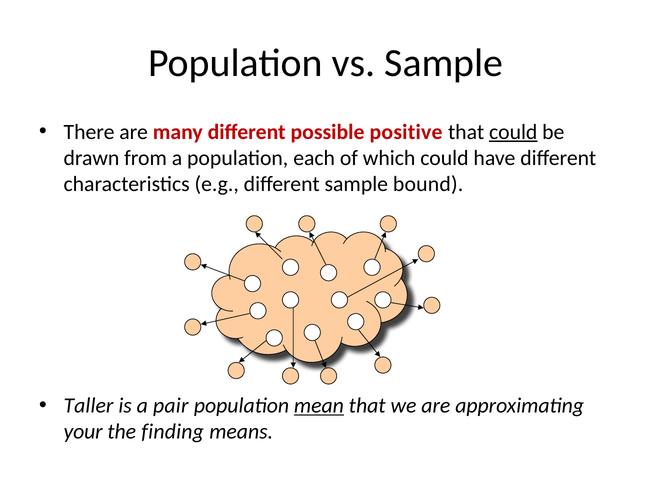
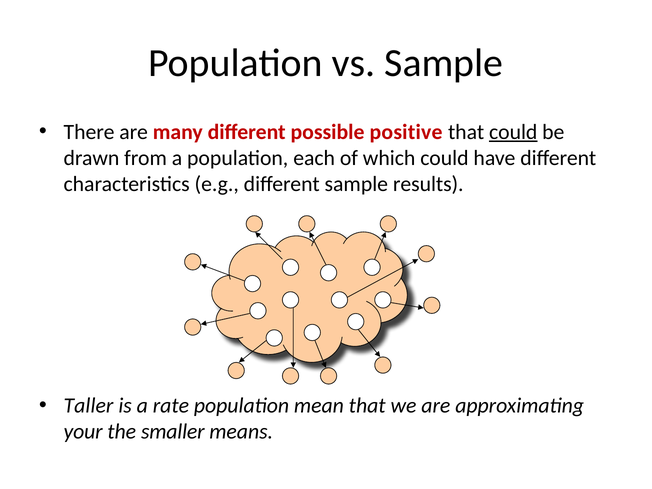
bound: bound -> results (428, 184)
pair: pair -> rate (171, 406)
mean underline: present -> none (319, 406)
finding: finding -> smaller (173, 432)
